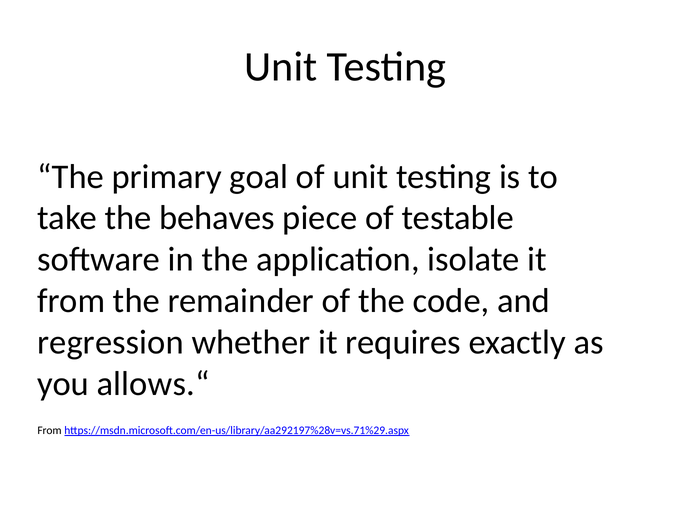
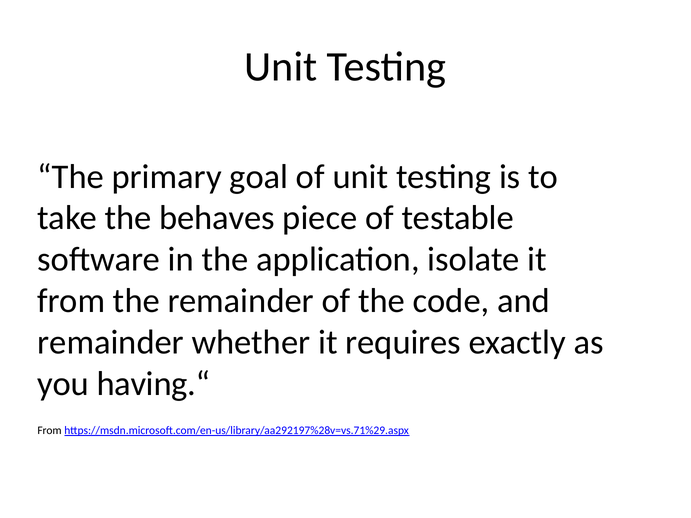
regression: regression -> remainder (111, 343)
allows.“: allows.“ -> having.“ (153, 384)
